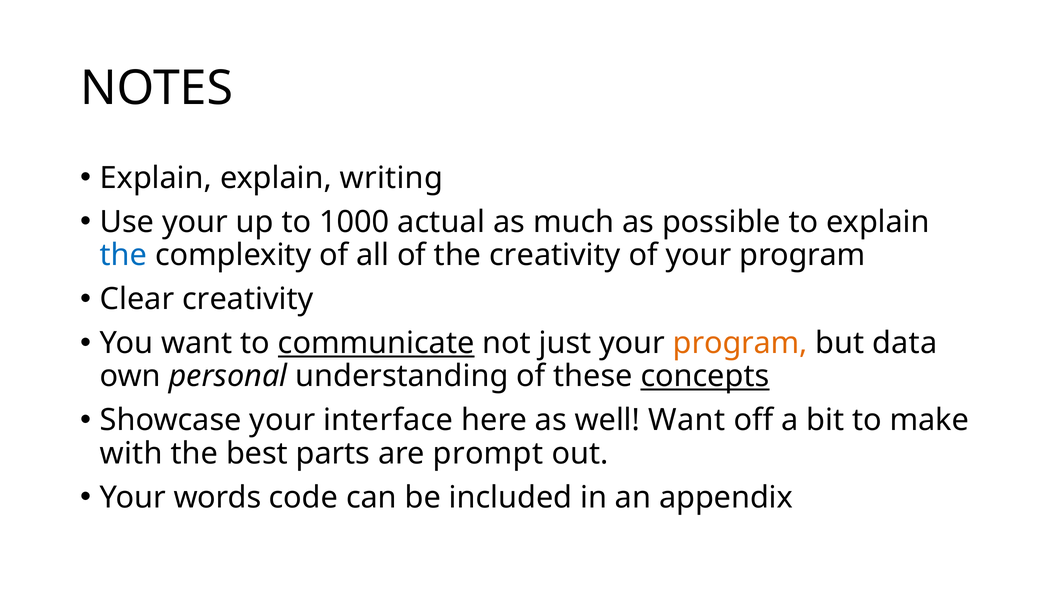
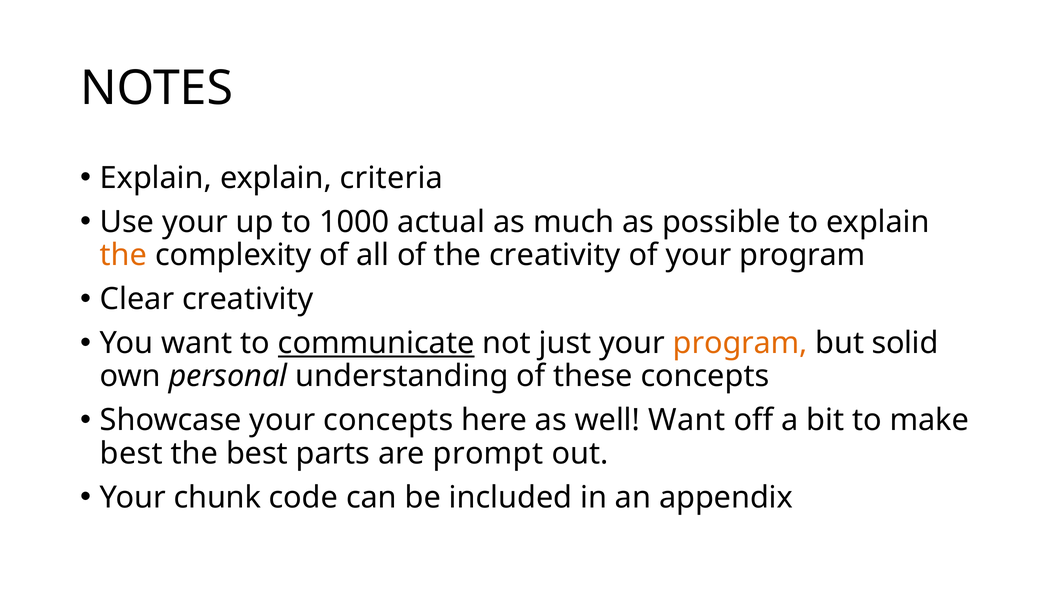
writing: writing -> criteria (391, 178)
the colour: blue -> orange (124, 255)
data: data -> solid (905, 343)
concepts underline: present -> none (705, 376)
your interface: interface -> concepts (388, 420)
with: with -> best (131, 453)
words: words -> chunk (217, 497)
